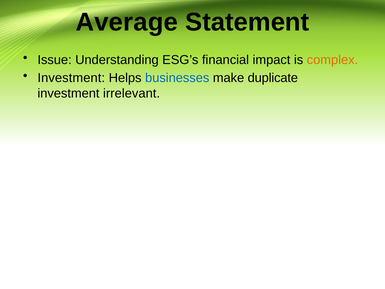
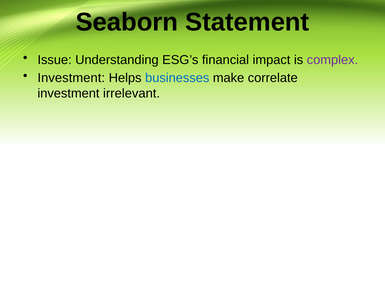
Average: Average -> Seaborn (127, 22)
complex colour: orange -> purple (332, 60)
duplicate: duplicate -> correlate (273, 78)
